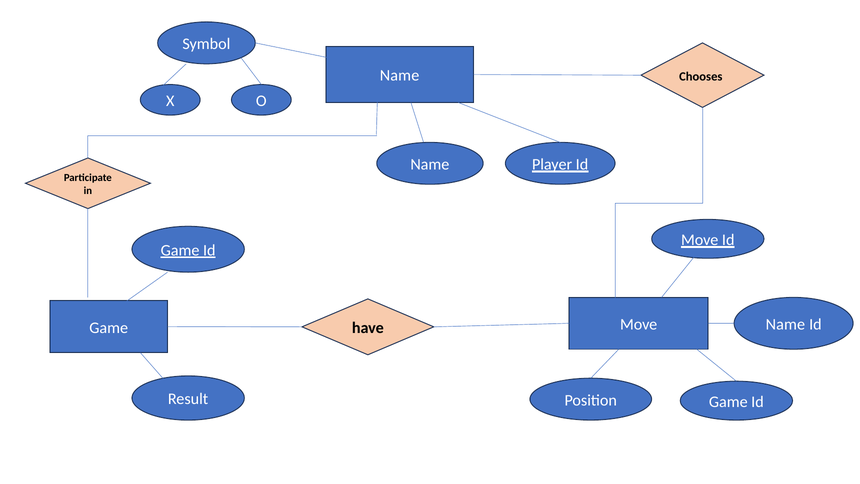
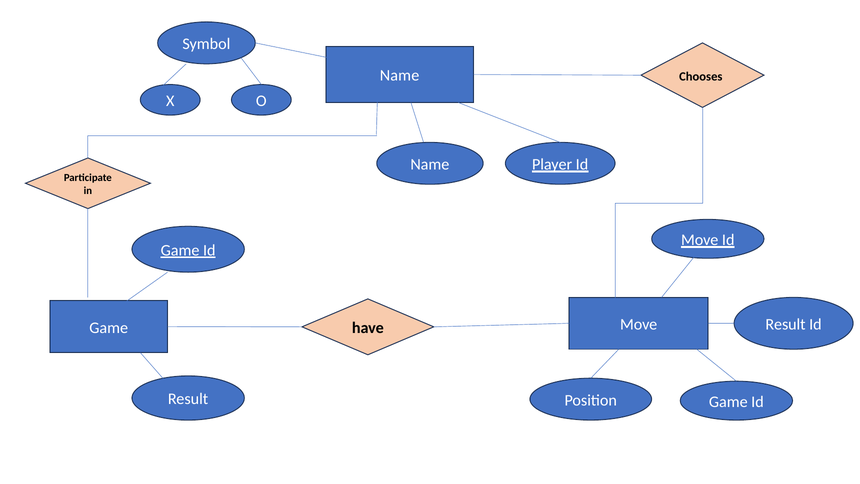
Name: Name -> Result (786, 324)
